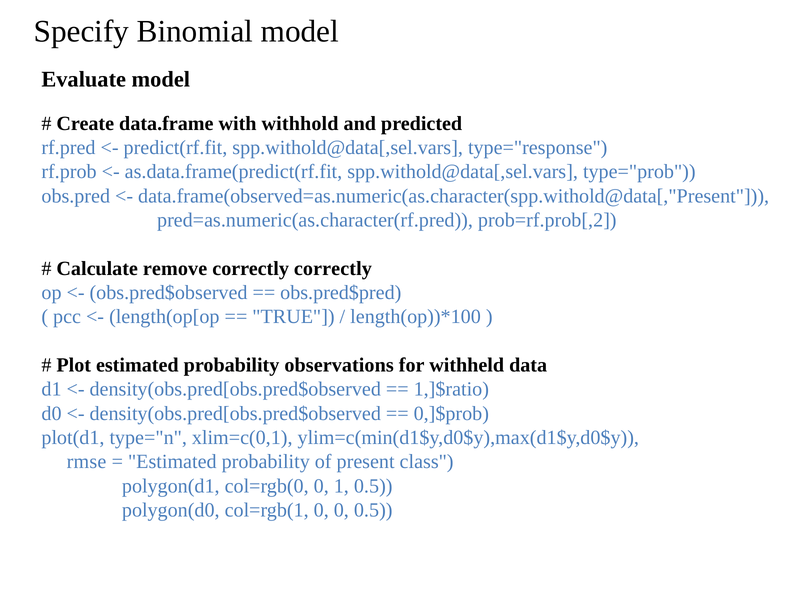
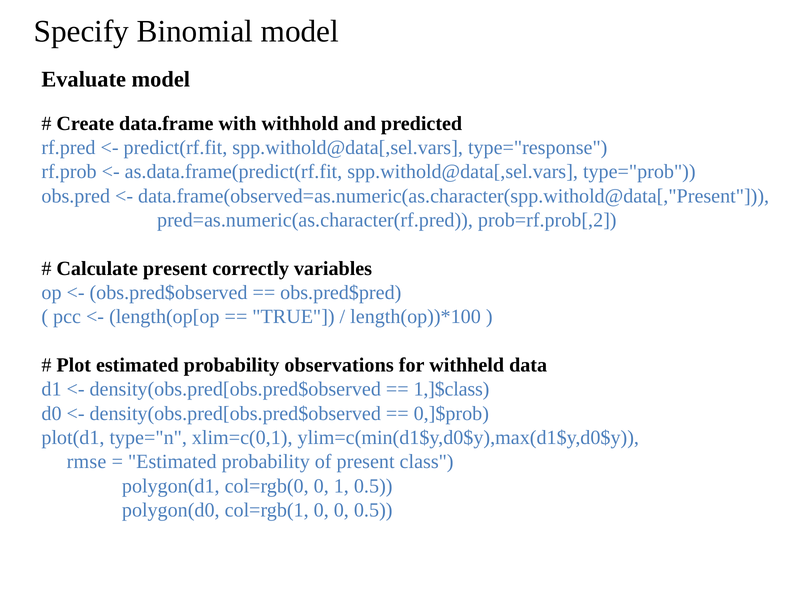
Calculate remove: remove -> present (175, 268)
correctly correctly: correctly -> variables (333, 268)
1,]$ratio: 1,]$ratio -> 1,]$class (451, 389)
